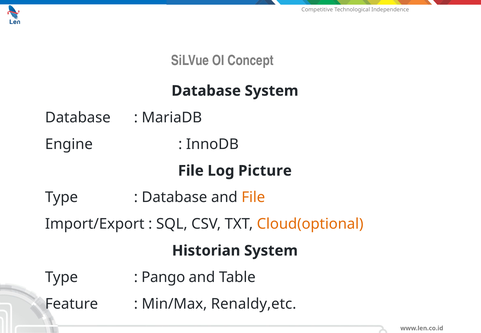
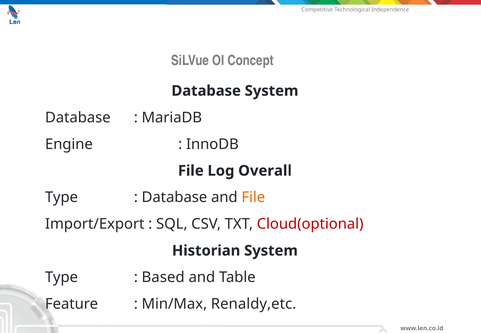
Picture: Picture -> Overall (265, 171)
Cloud(optional colour: orange -> red (310, 224)
Pango: Pango -> Based (163, 277)
